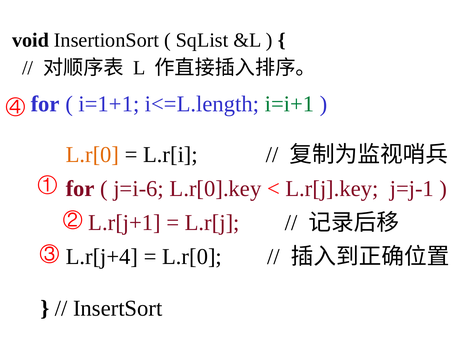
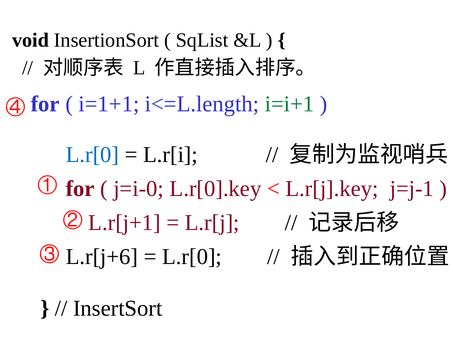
L.r[0 colour: orange -> blue (92, 154)
j=i-6: j=i-6 -> j=i-0 (139, 188)
L.r[j+4: L.r[j+4 -> L.r[j+6 (102, 256)
